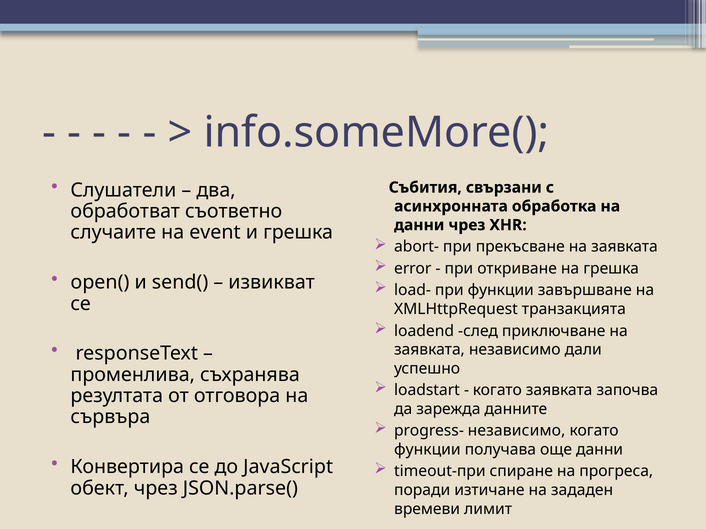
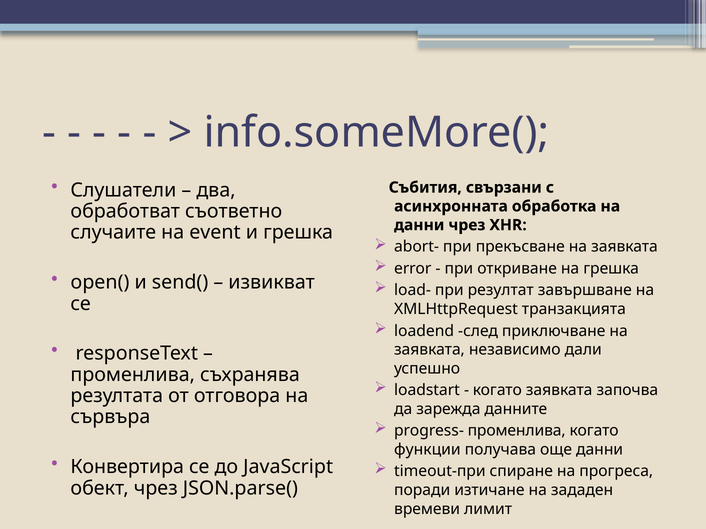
при функции: функции -> резултат (501, 291)
progress- независимо: независимо -> променлива (517, 431)
